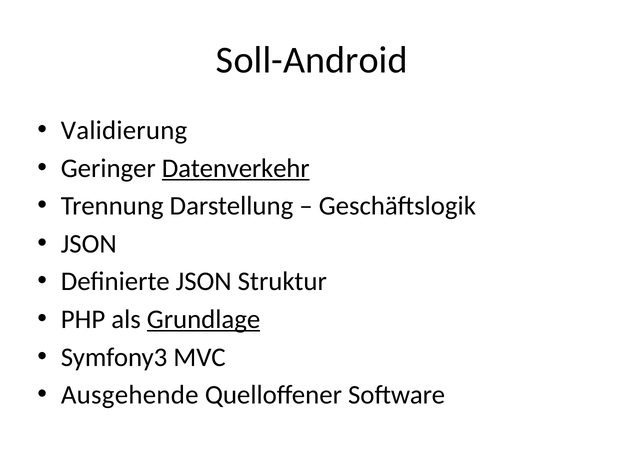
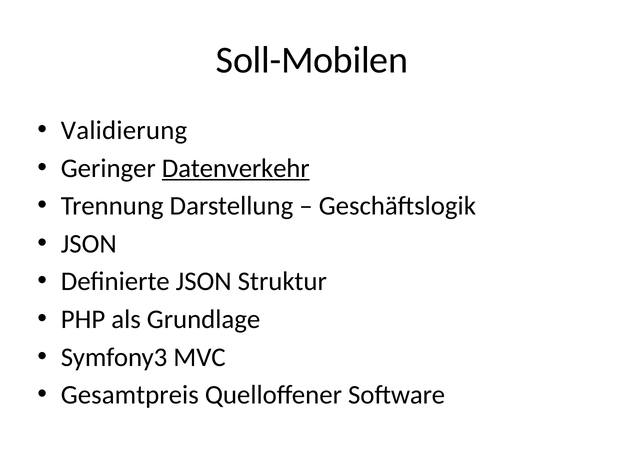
Soll-Android: Soll-Android -> Soll-Mobilen (312, 60)
Grundlage underline: present -> none (204, 319)
Ausgehende: Ausgehende -> Gesamtpreis (130, 395)
